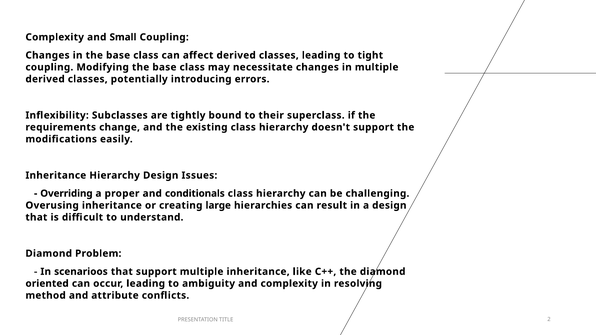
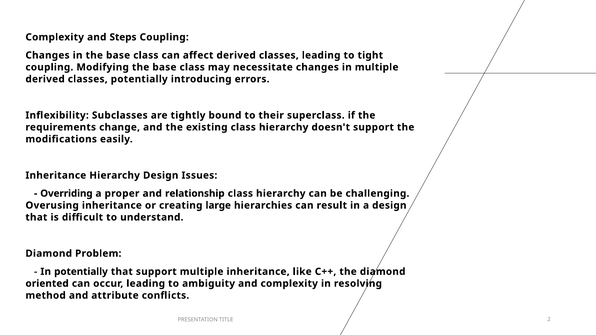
Small: Small -> Steps (123, 37)
conditionals: conditionals -> relationship (195, 194)
In scenarioos: scenarioos -> potentially (81, 272)
